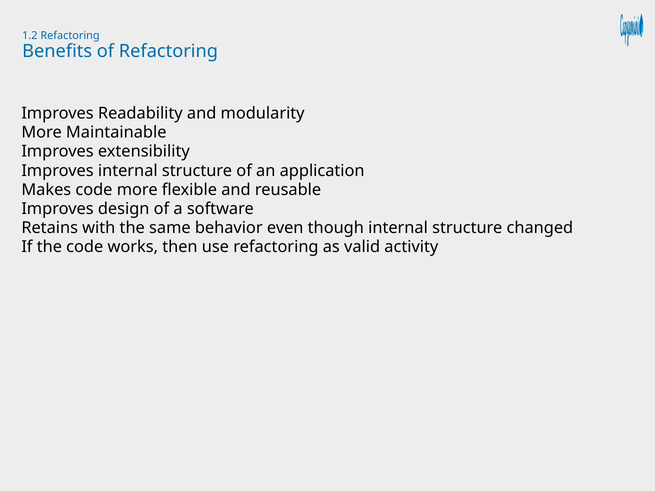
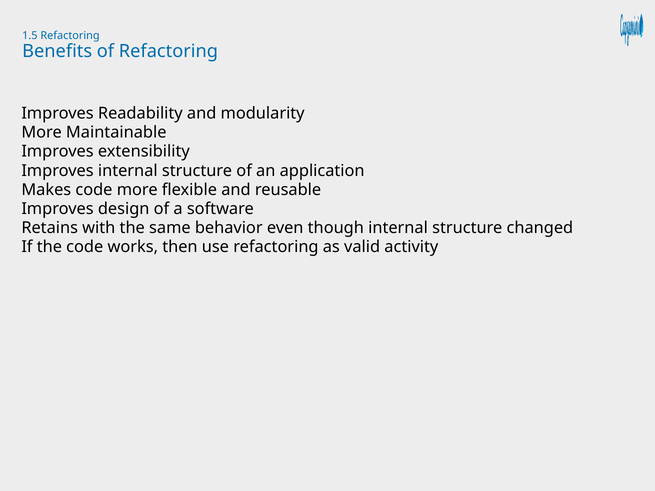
1.2: 1.2 -> 1.5 (30, 36)
